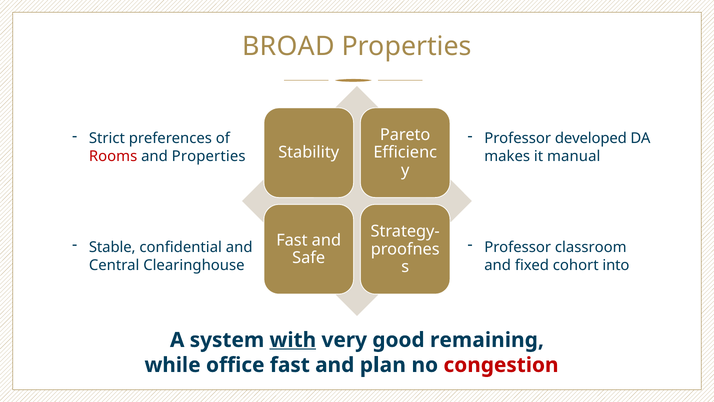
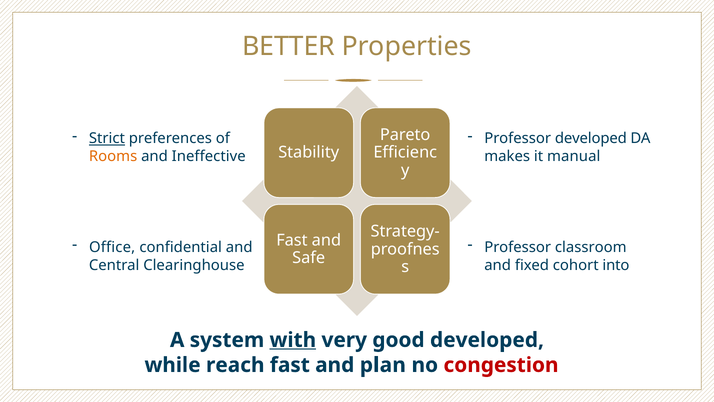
BROAD: BROAD -> BETTER (289, 46)
Strict underline: none -> present (107, 138)
Rooms colour: red -> orange (113, 156)
and Properties: Properties -> Ineffective (209, 156)
Stable: Stable -> Office (112, 247)
good remaining: remaining -> developed (487, 340)
office: office -> reach (235, 365)
